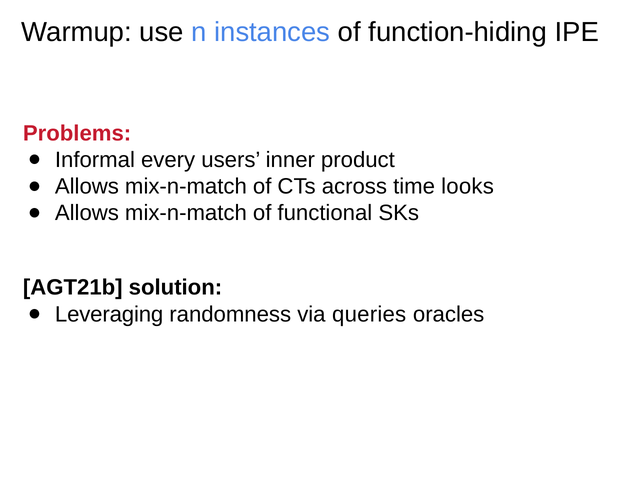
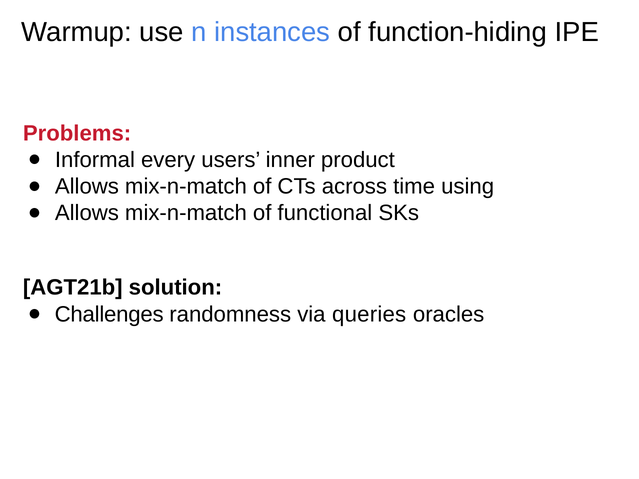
looks: looks -> using (468, 187)
Leveraging: Leveraging -> Challenges (109, 314)
